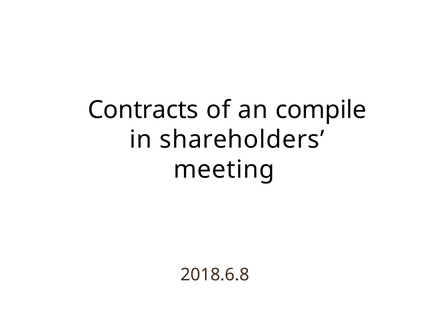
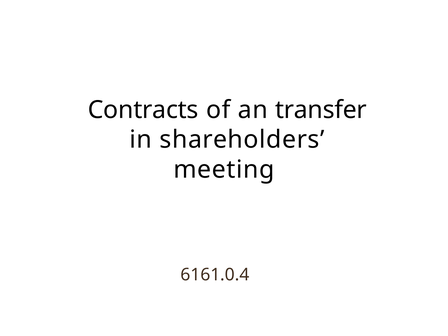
compile: compile -> transfer (321, 110)
2018.6.8: 2018.6.8 -> 6161.0.4 (215, 275)
